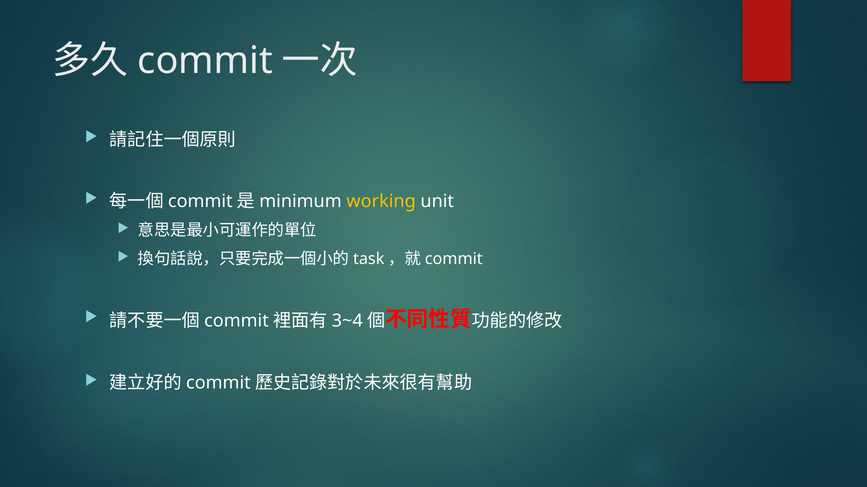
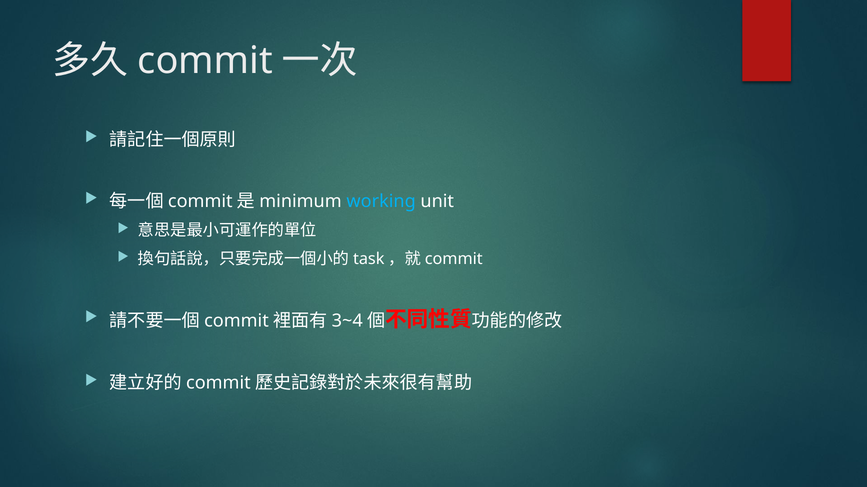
working colour: yellow -> light blue (381, 201)
